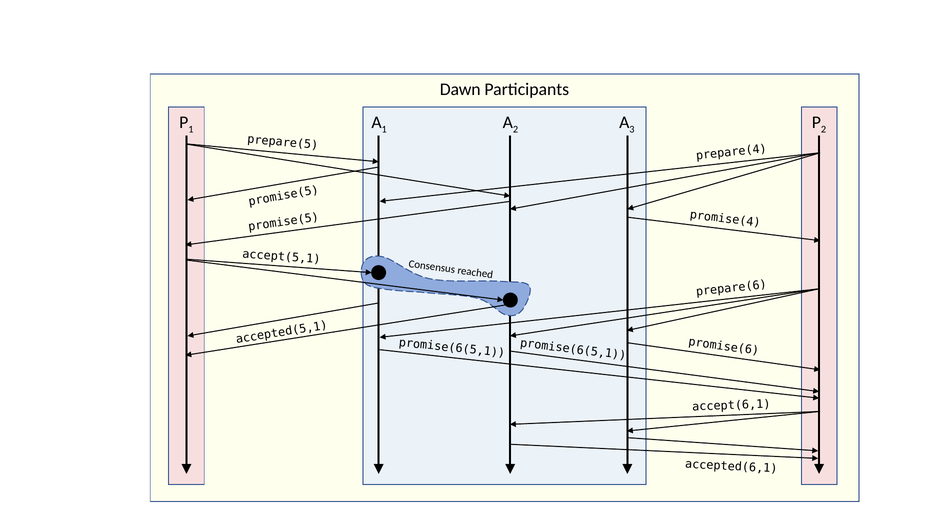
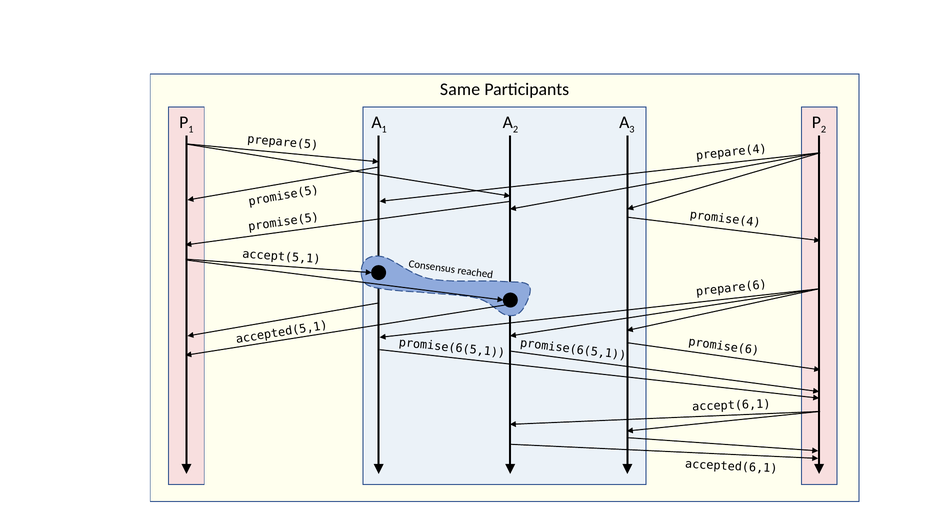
Dawn: Dawn -> Same (460, 89)
